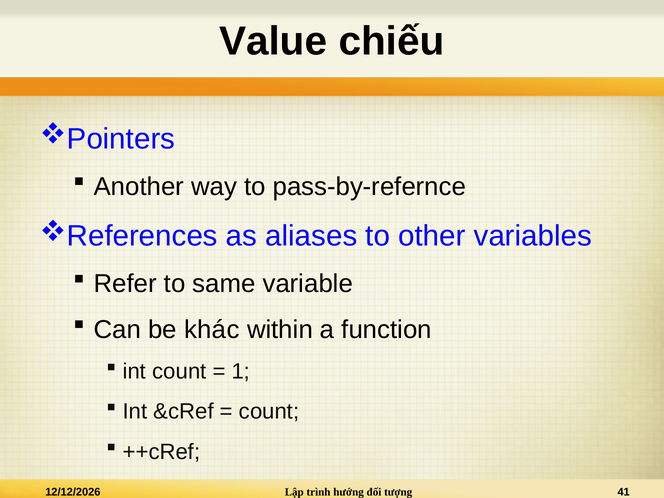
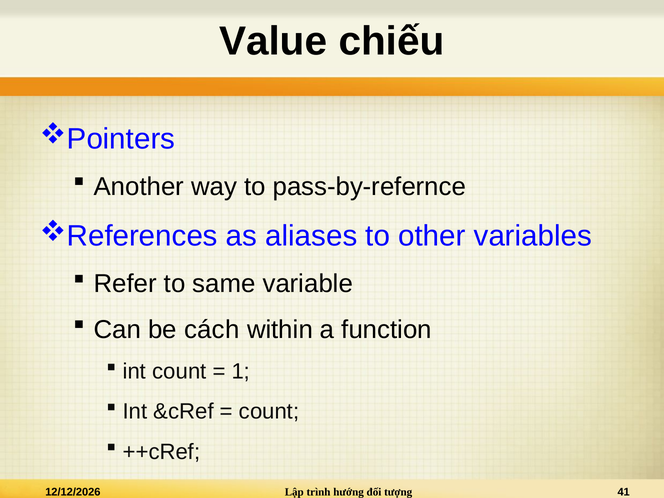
khác: khác -> cách (212, 330)
